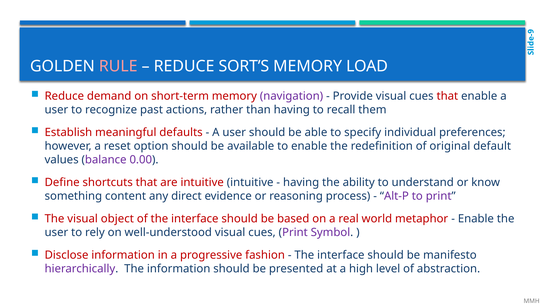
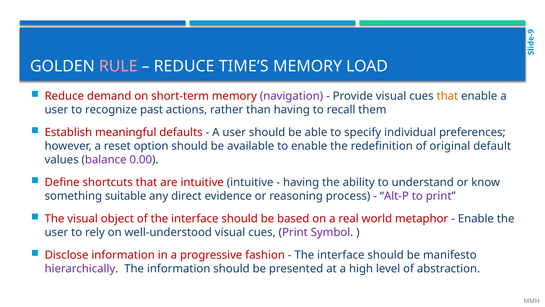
SORT’S: SORT’S -> TIME’S (244, 66)
that colour: red -> orange (447, 96)
content: content -> suitable (126, 196)
